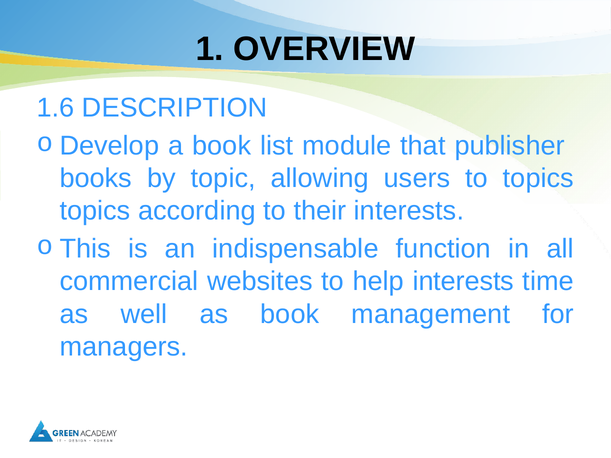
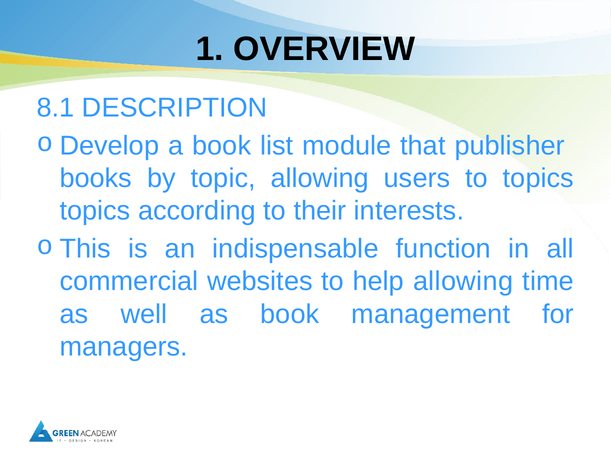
1.6: 1.6 -> 8.1 (56, 108)
help interests: interests -> allowing (463, 282)
